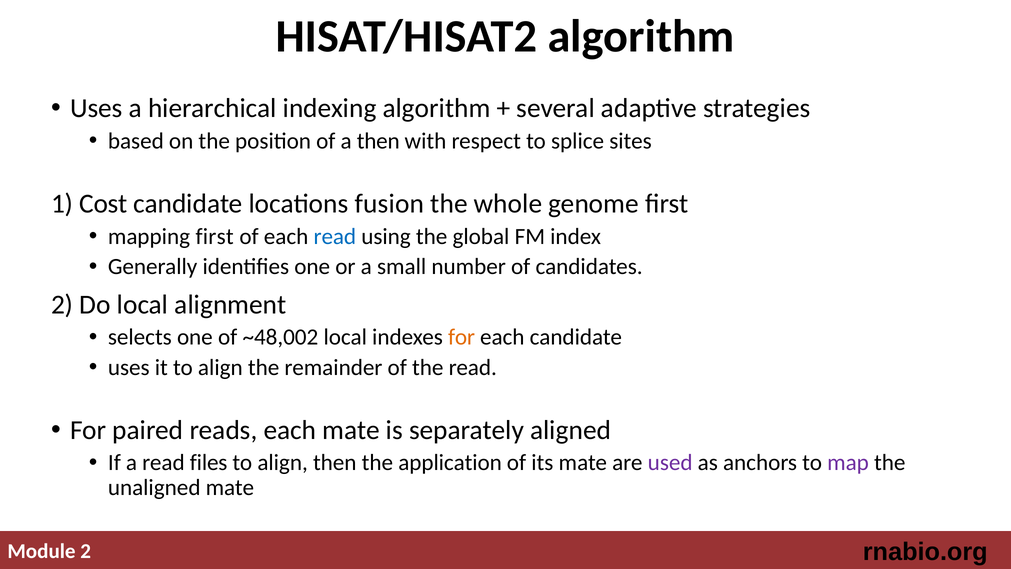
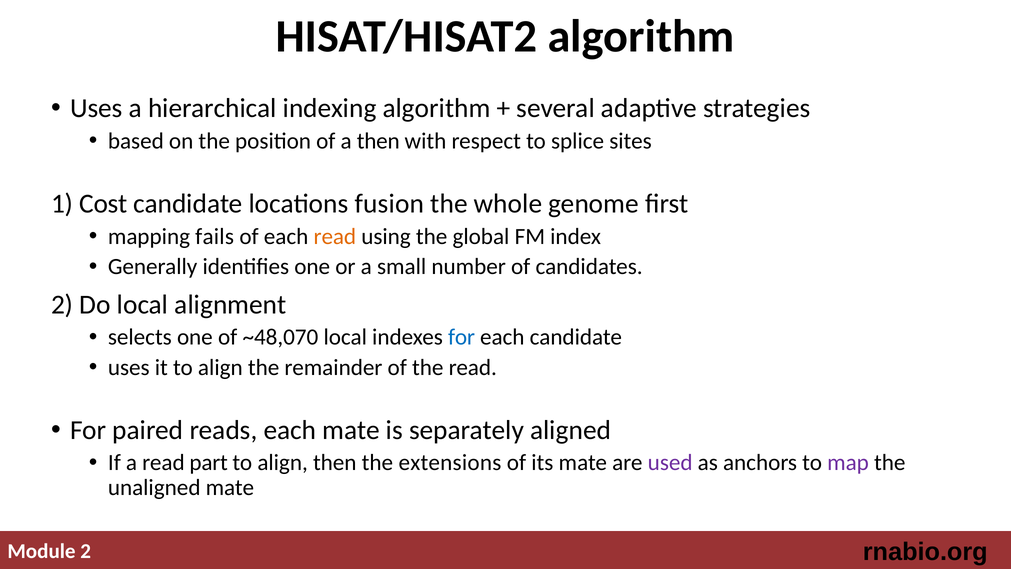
mapping first: first -> fails (215, 236)
read colour: blue -> orange (335, 236)
~48,002: ~48,002 -> ~48,070 (280, 337)
for colour: orange -> blue (462, 337)
files: files -> part (209, 463)
application: application -> extensions (450, 463)
